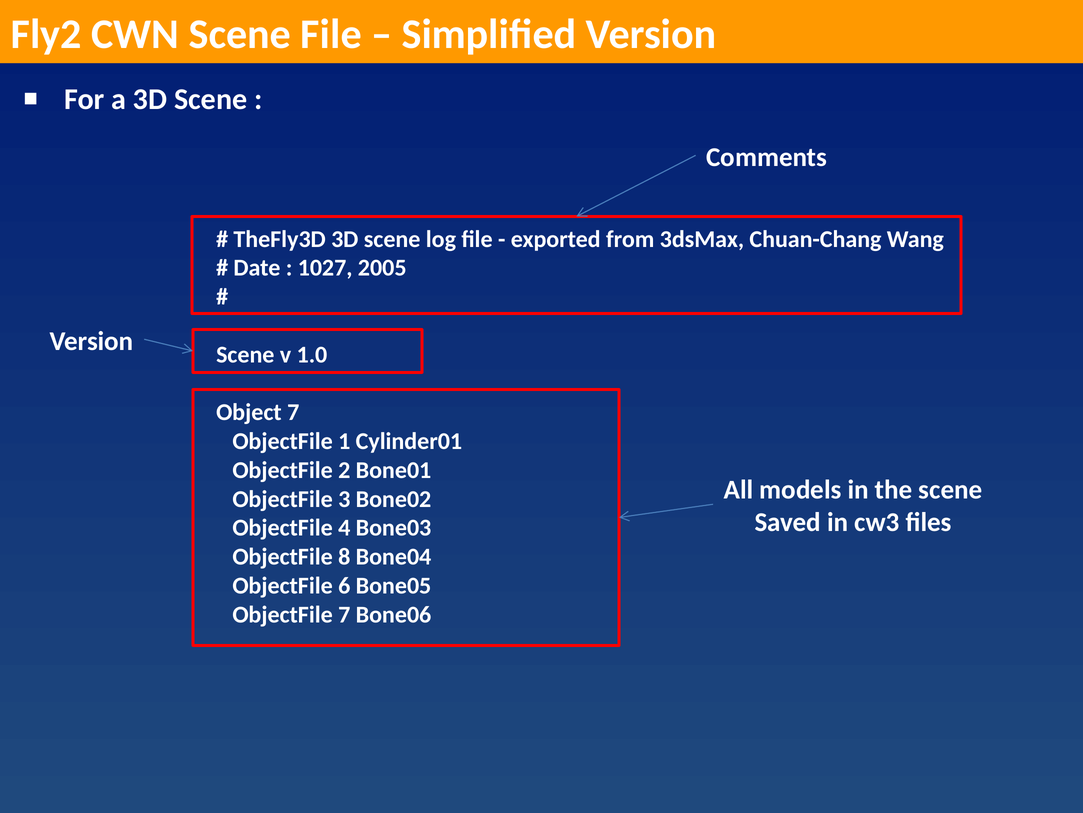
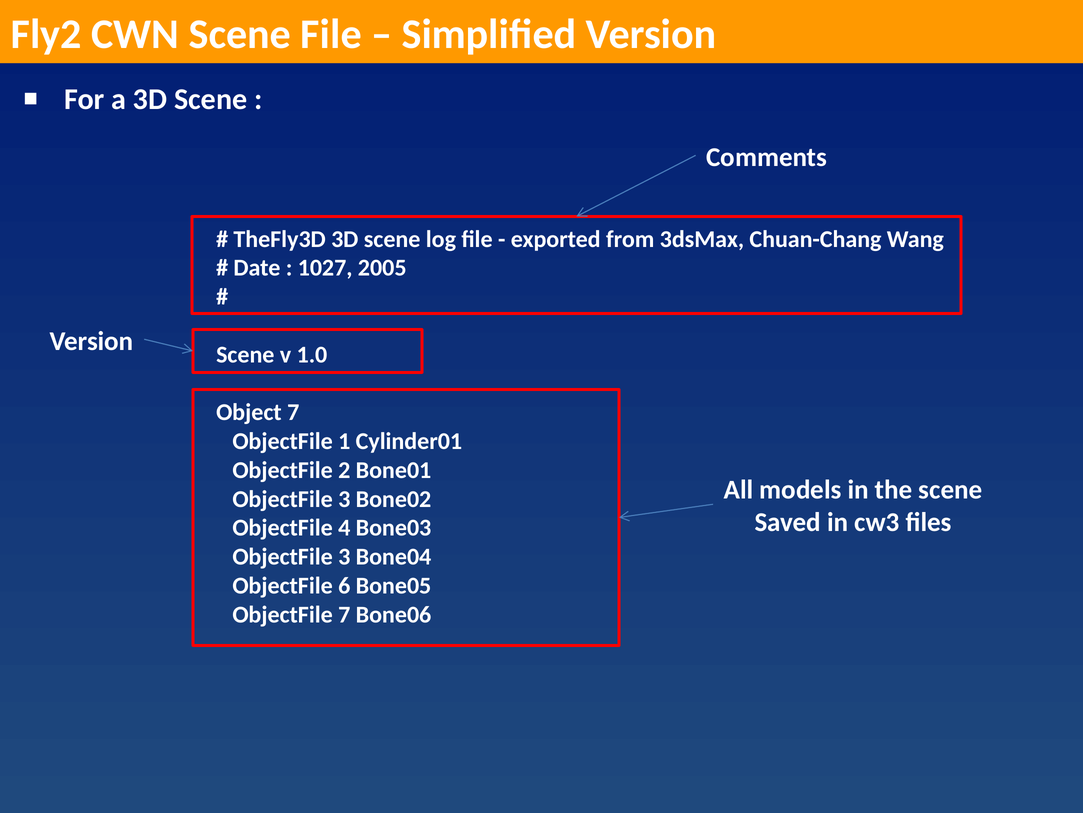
8: 8 -> 3 (344, 556)
